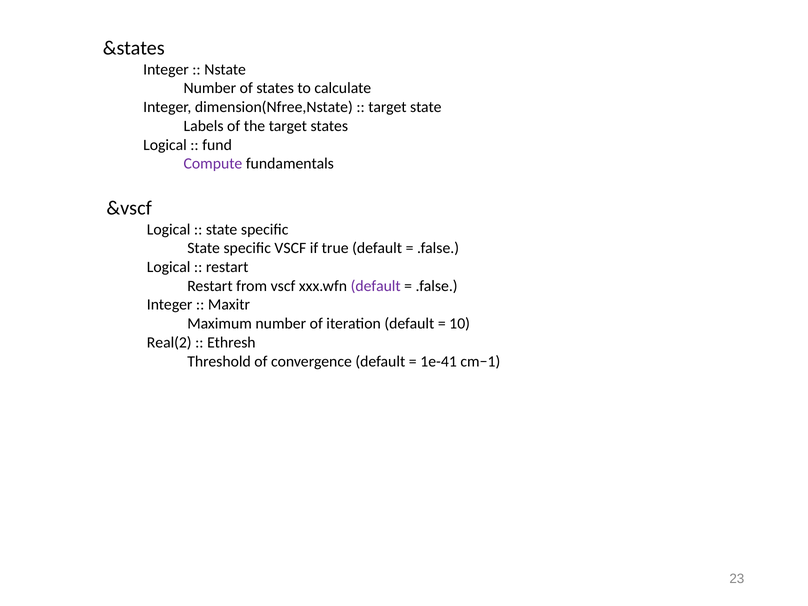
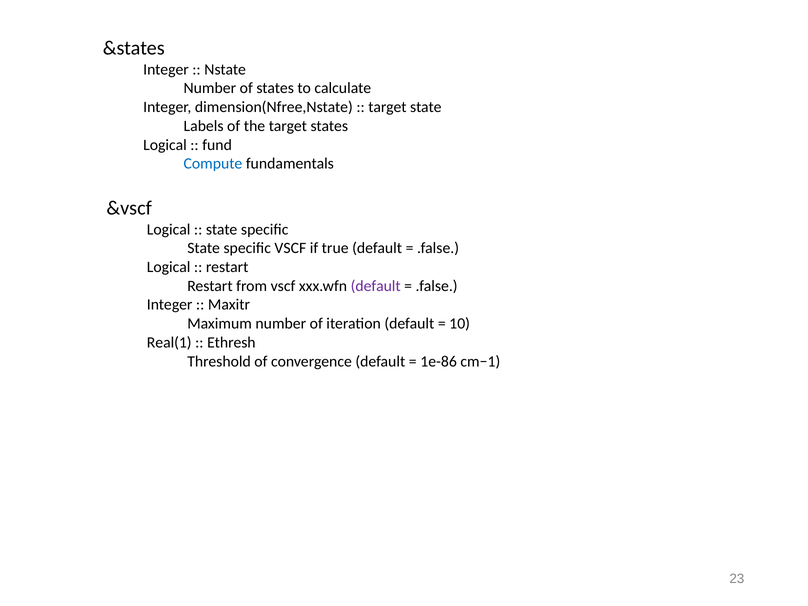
Compute colour: purple -> blue (213, 164)
Real(2: Real(2 -> Real(1 (169, 343)
1e-41: 1e-41 -> 1e-86 (439, 361)
